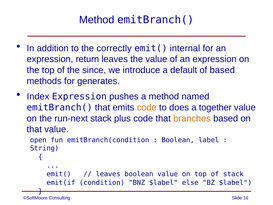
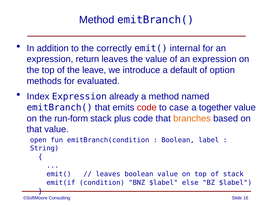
since: since -> leave (94, 70)
of based: based -> option (222, 70)
generates: generates -> evaluated (98, 81)
pushes: pushes -> already (124, 96)
code colour: orange -> red (147, 107)
does: does -> case (179, 107)
run-next: run-next -> run-form (71, 118)
